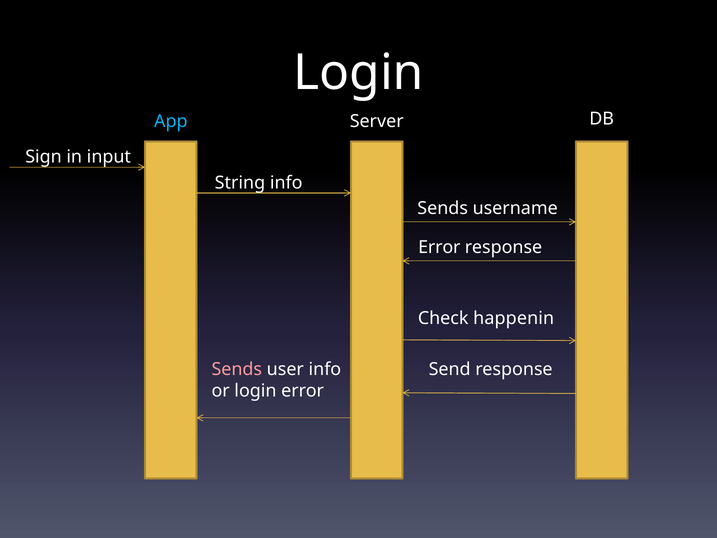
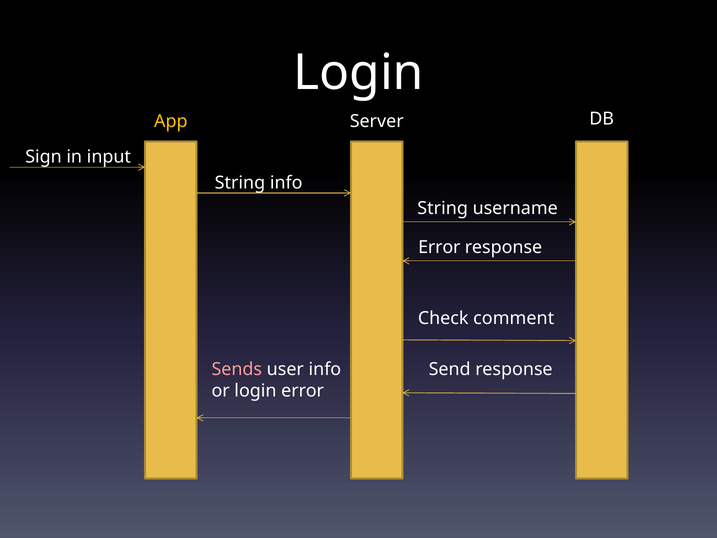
App colour: light blue -> yellow (171, 121)
Sends: Sends -> String (443, 208)
happenin: happenin -> comment (514, 318)
